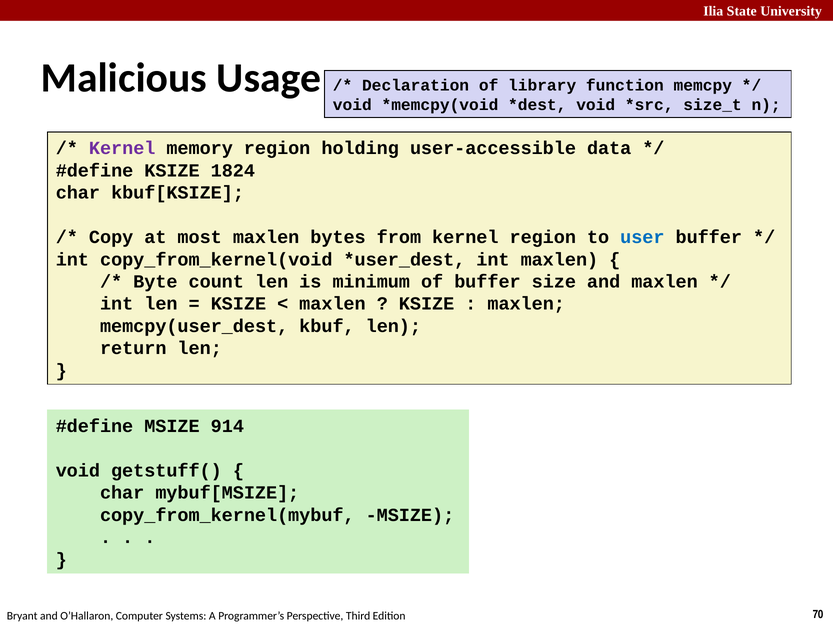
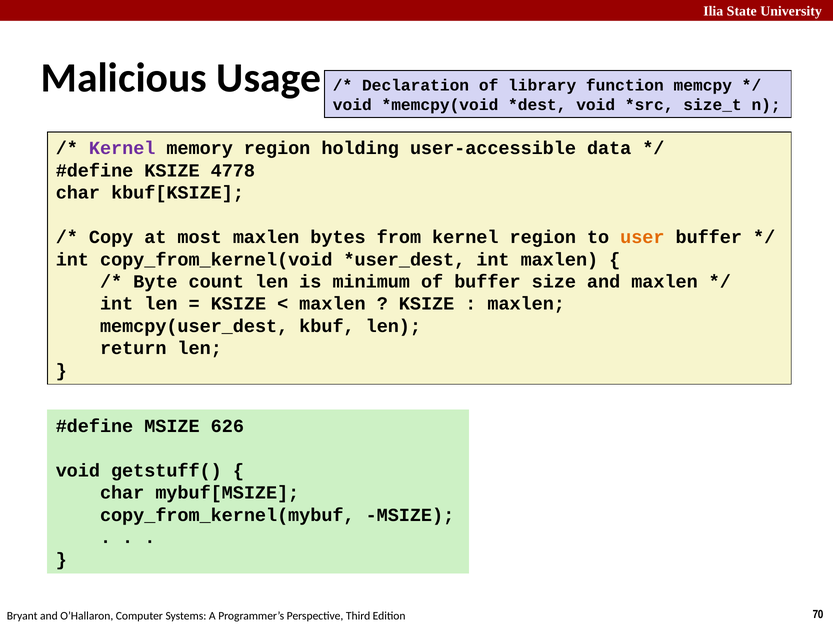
1824: 1824 -> 4778 (233, 171)
user colour: blue -> orange (642, 237)
914: 914 -> 626 (227, 426)
